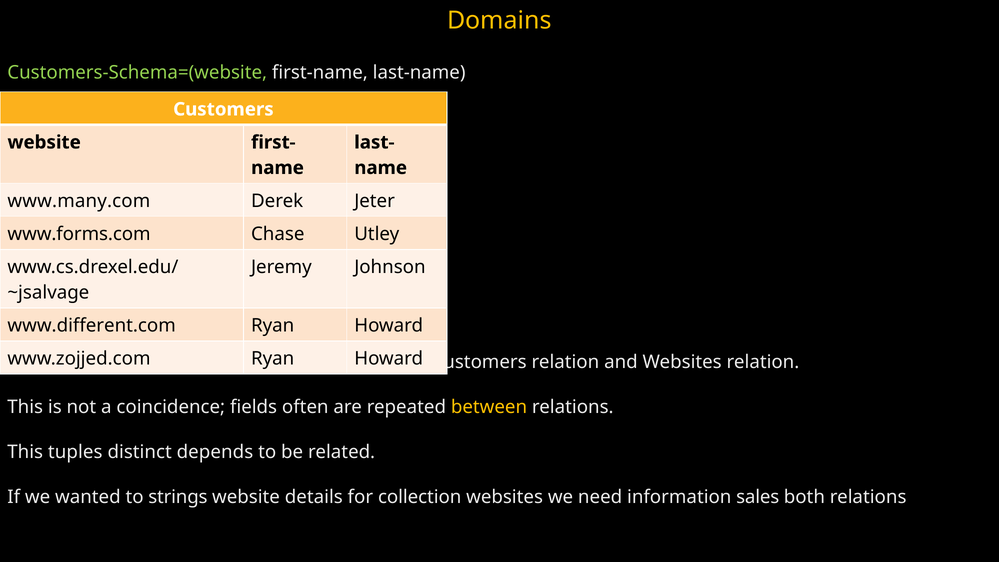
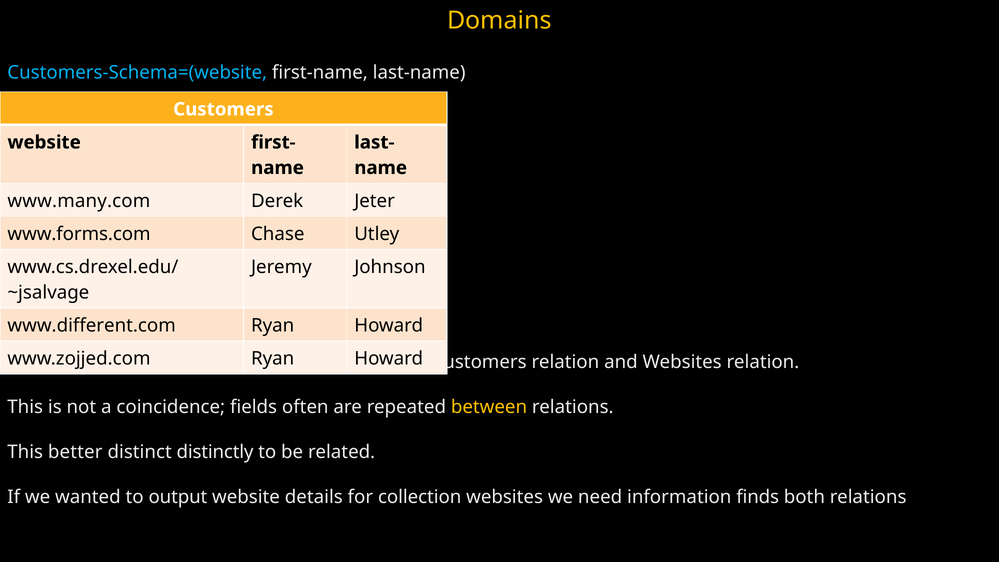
Customers-Schema=(website colour: light green -> light blue (137, 72)
tuples: tuples -> better (75, 452)
depends: depends -> distinctly (215, 452)
strings: strings -> output (178, 497)
sales: sales -> finds (758, 497)
